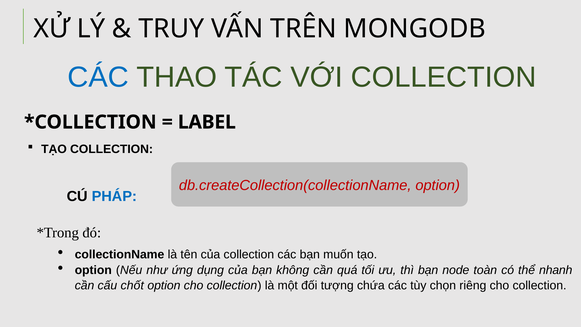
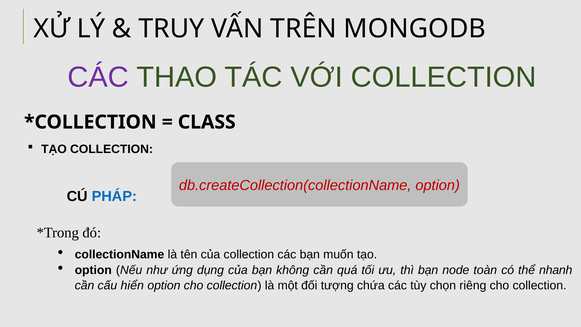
CÁC colour: blue -> purple (98, 77)
LABEL: LABEL -> CLASS (207, 122)
chốt: chốt -> hiển (132, 285)
